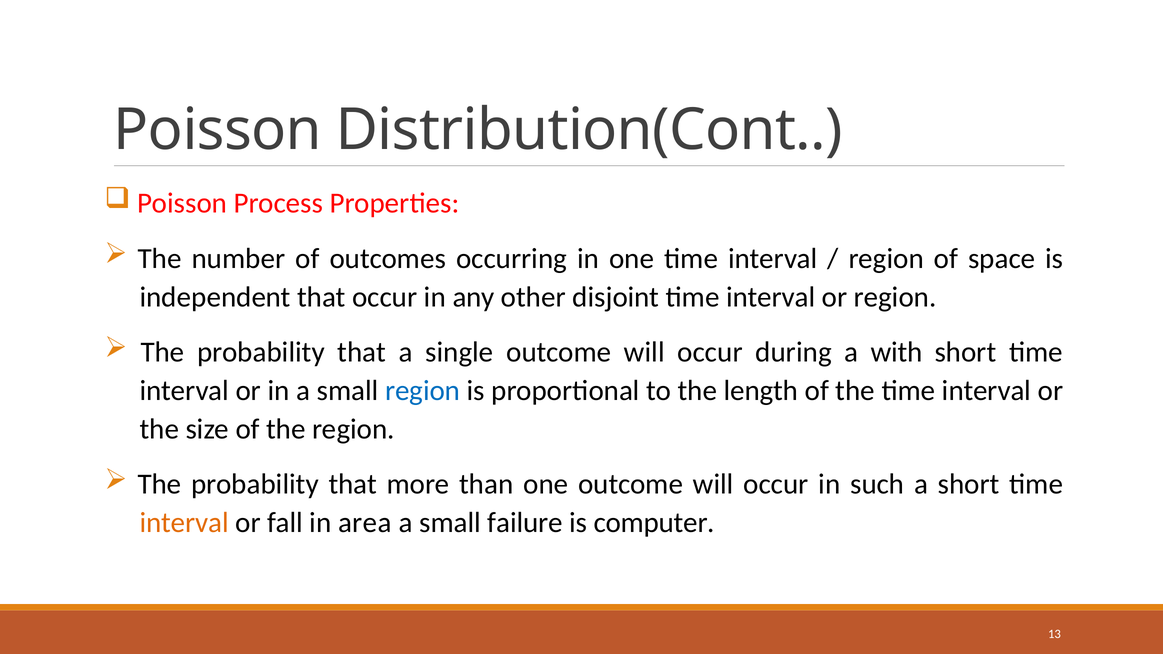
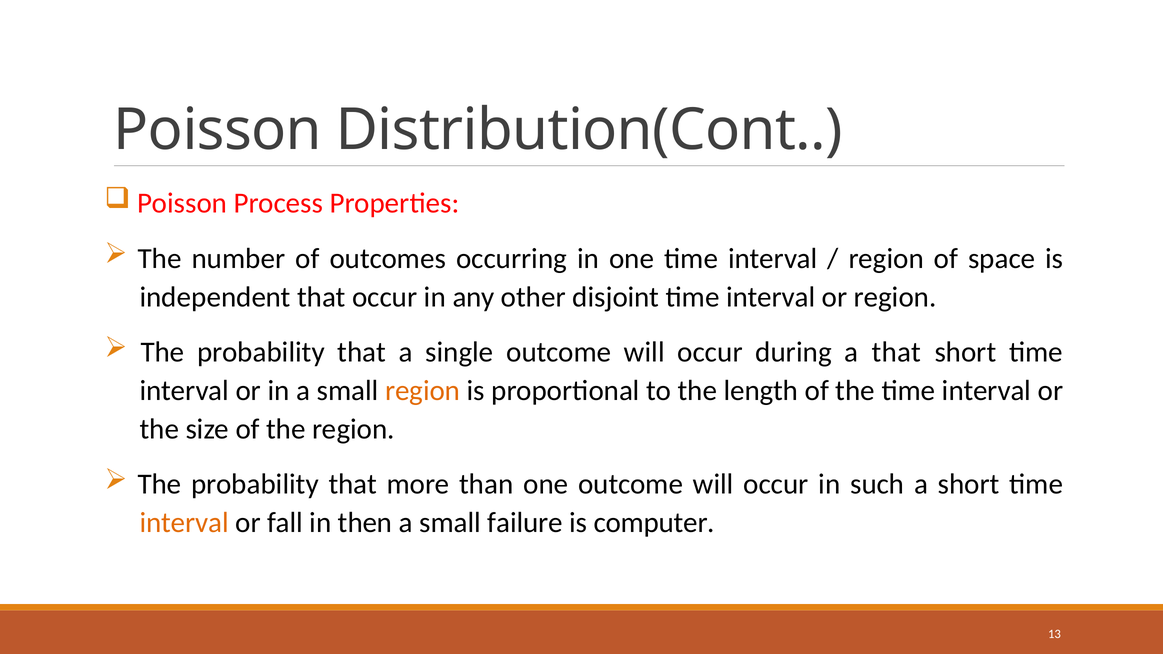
a with: with -> that (896, 352)
region colour: blue -> orange (423, 391)
area: area -> then (365, 523)
